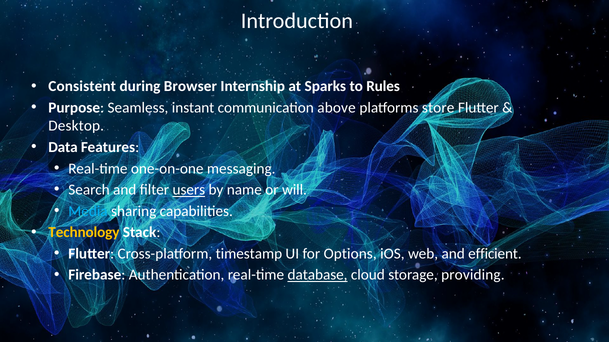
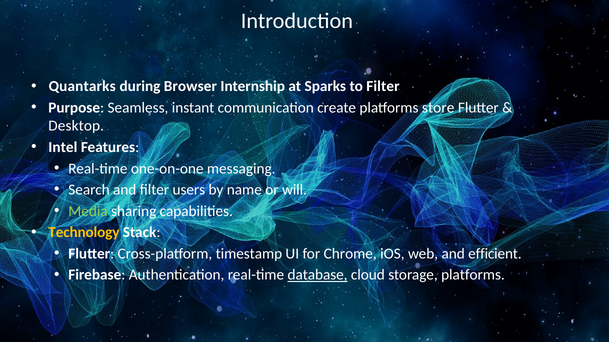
Consistent: Consistent -> Quantarks (82, 87)
to Rules: Rules -> Filter (383, 87)
above: above -> create (337, 108)
Data: Data -> Intel (63, 147)
users underline: present -> none (189, 190)
Media colour: light blue -> light green (88, 211)
Options: Options -> Chrome (350, 254)
storage providing: providing -> platforms (473, 275)
